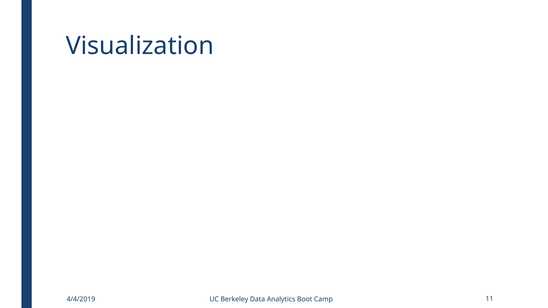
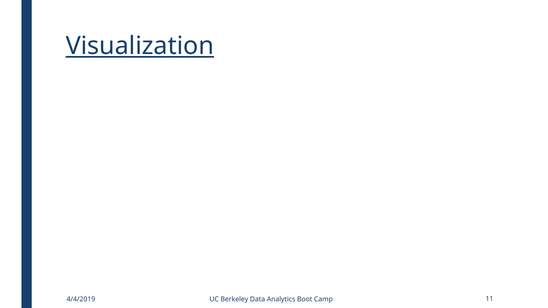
Visualization underline: none -> present (140, 46)
